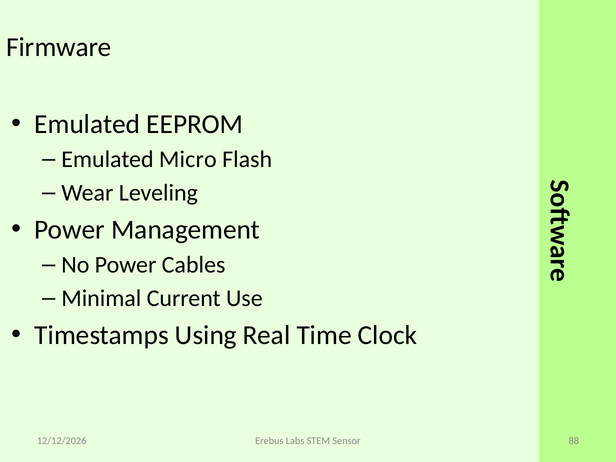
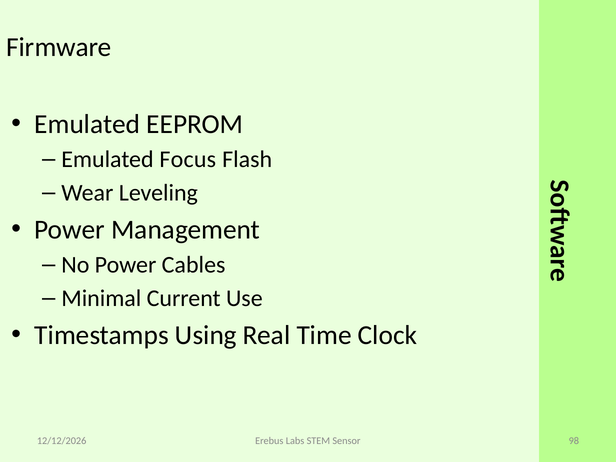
Micro: Micro -> Focus (188, 159)
88: 88 -> 98 (574, 441)
